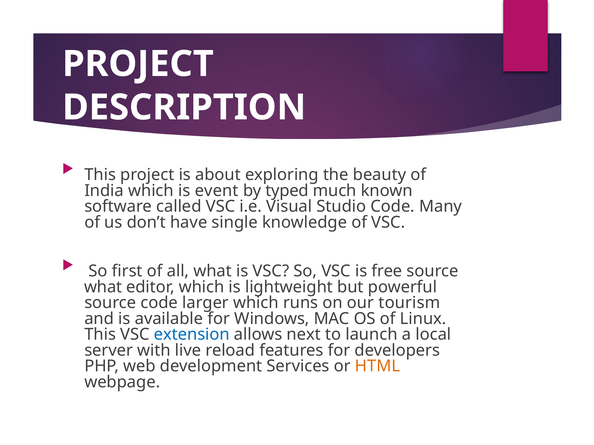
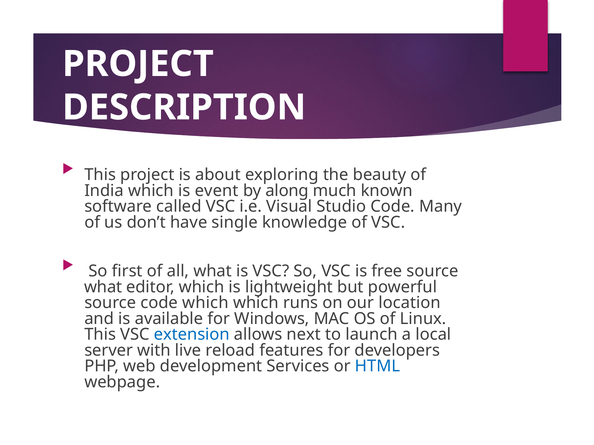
typed: typed -> along (287, 191)
code larger: larger -> which (205, 303)
tourism: tourism -> location (409, 303)
HTML colour: orange -> blue (378, 367)
